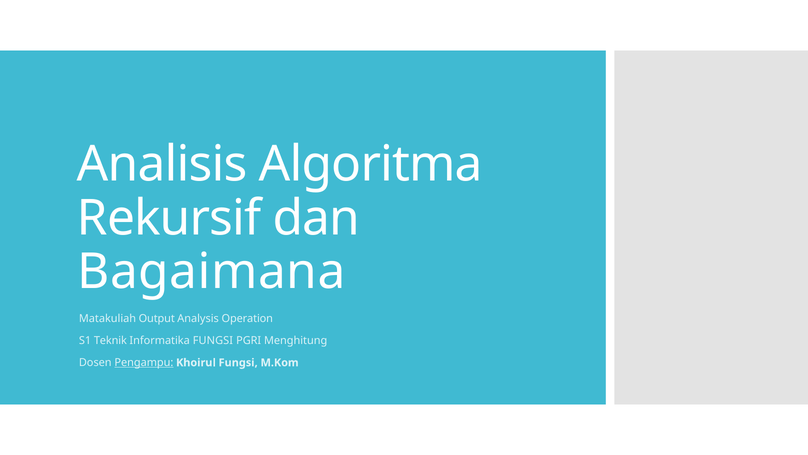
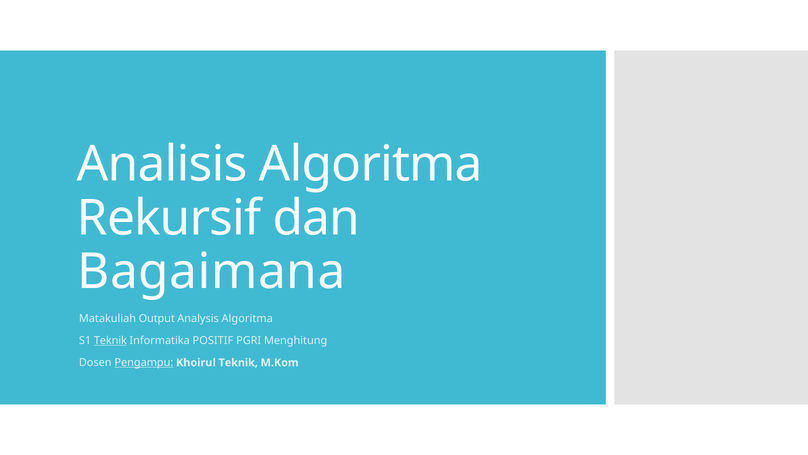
Analysis Operation: Operation -> Algoritma (247, 318)
Teknik underline: none -> present (110, 340)
Informatika FUNGSI: FUNGSI -> POSITIF (213, 340)
Khoirul Fungsi: Fungsi -> Teknik (238, 362)
